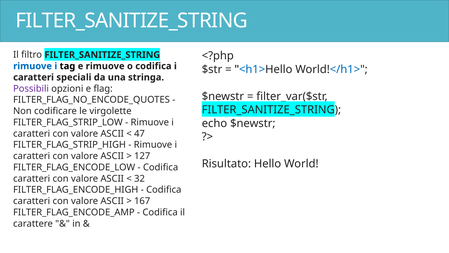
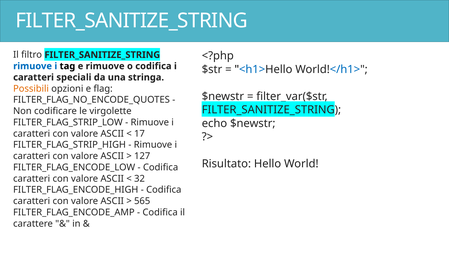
Possibili colour: purple -> orange (31, 88)
47: 47 -> 17 (139, 133)
167: 167 -> 565 (142, 201)
